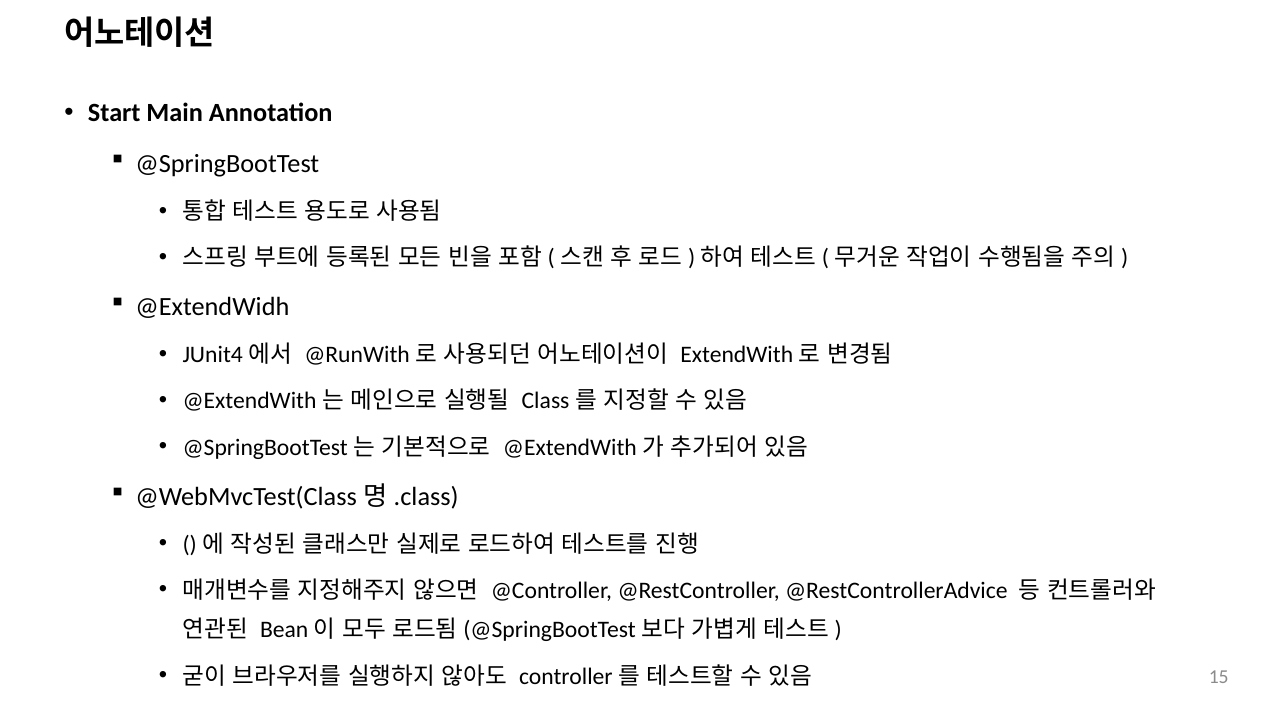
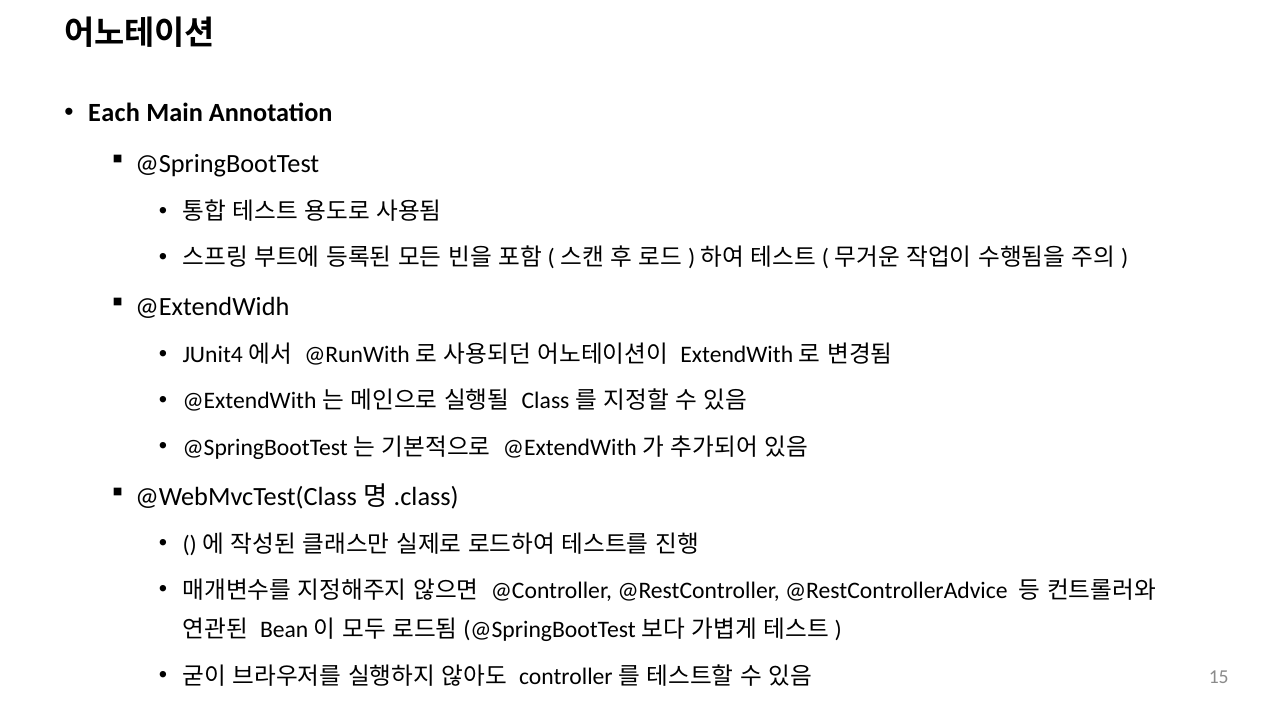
Start: Start -> Each (114, 113)
